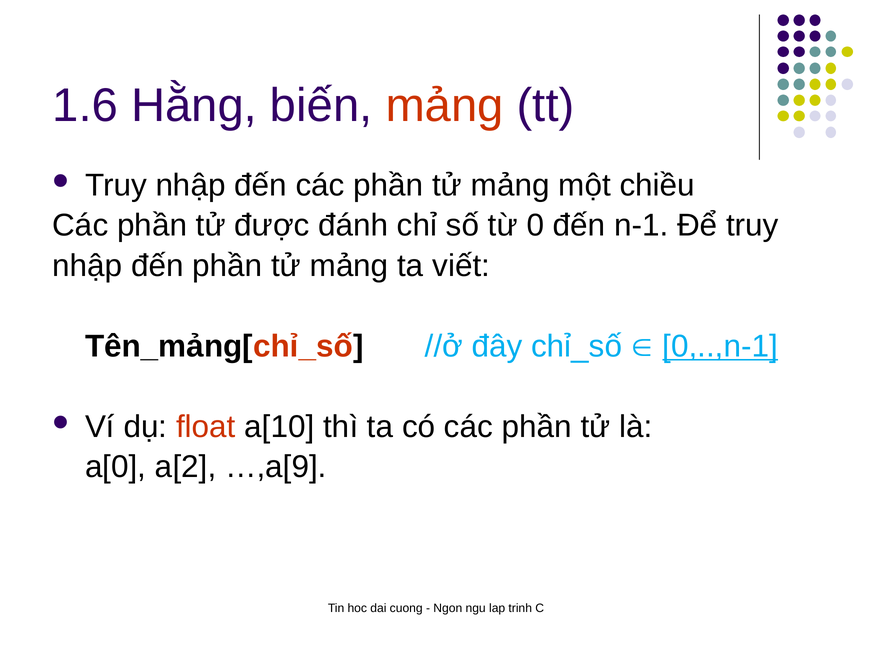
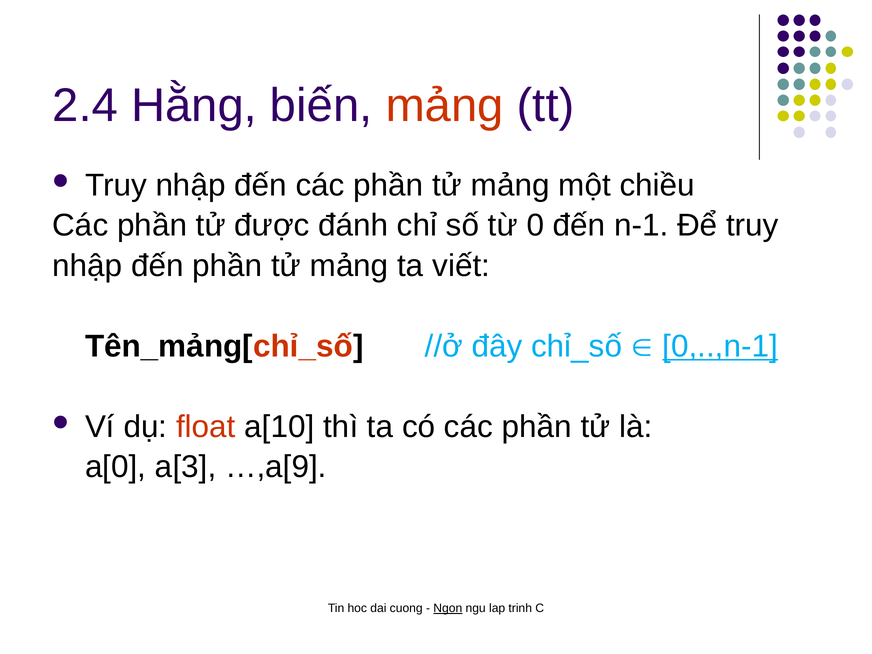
1.6: 1.6 -> 2.4 (85, 106)
a[2: a[2 -> a[3 (186, 467)
Ngon underline: none -> present (448, 608)
